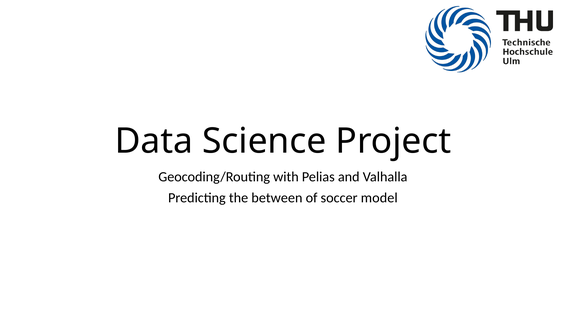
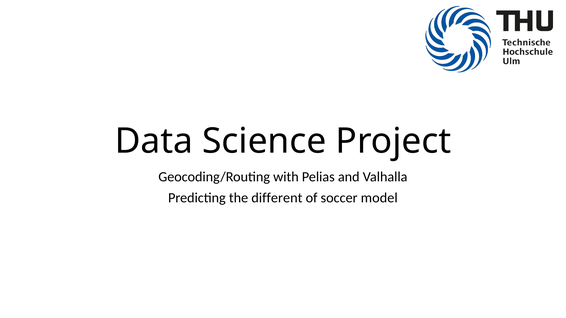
between: between -> different (277, 198)
